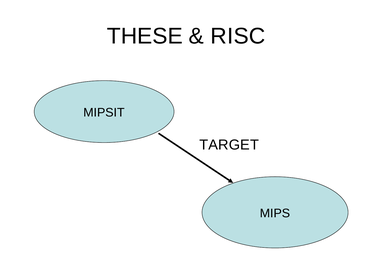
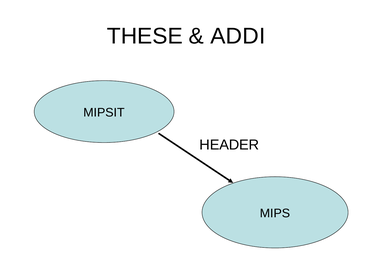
RISC: RISC -> ADDI (238, 36)
TARGET: TARGET -> HEADER (229, 145)
